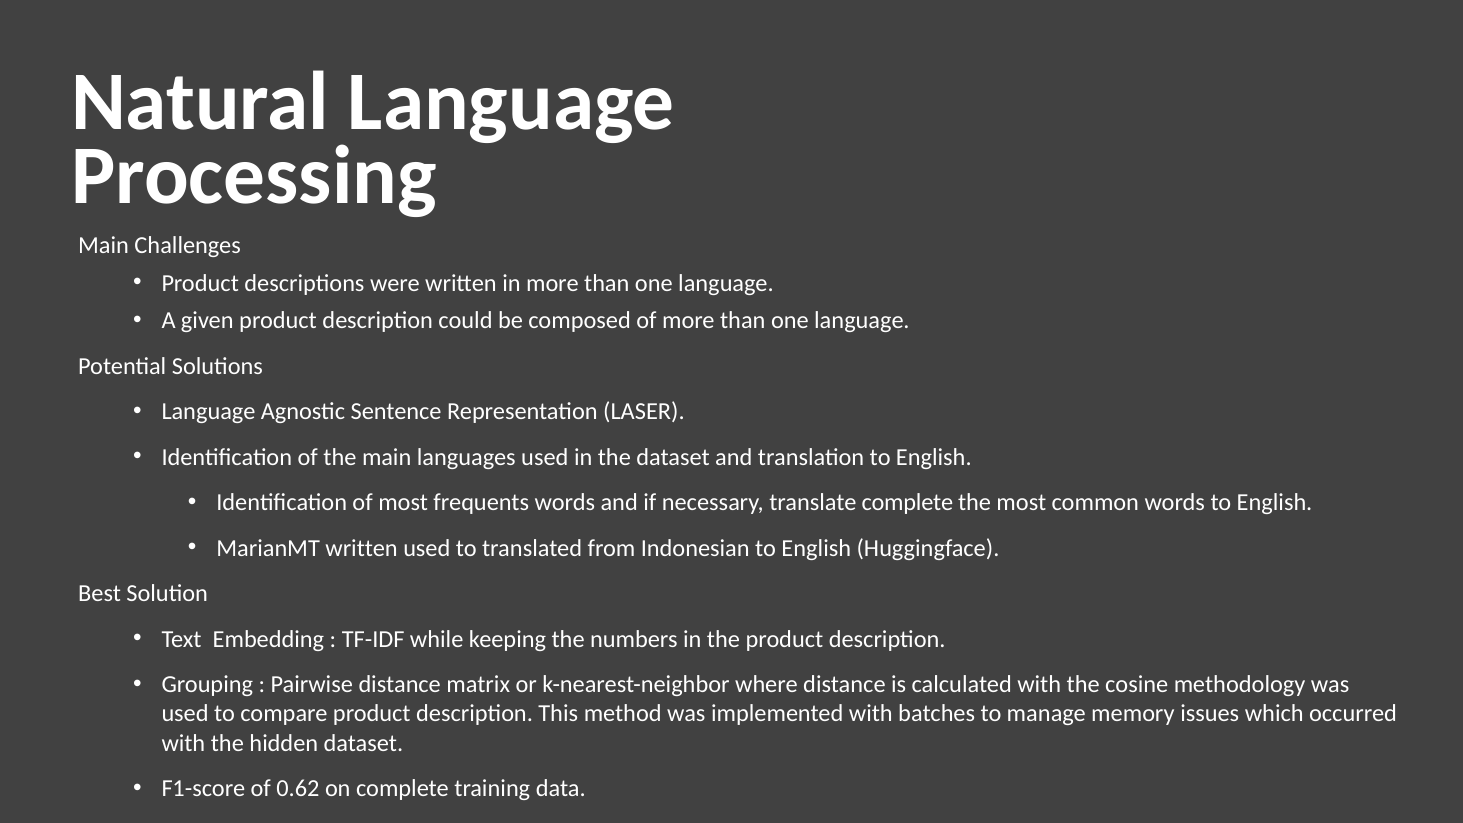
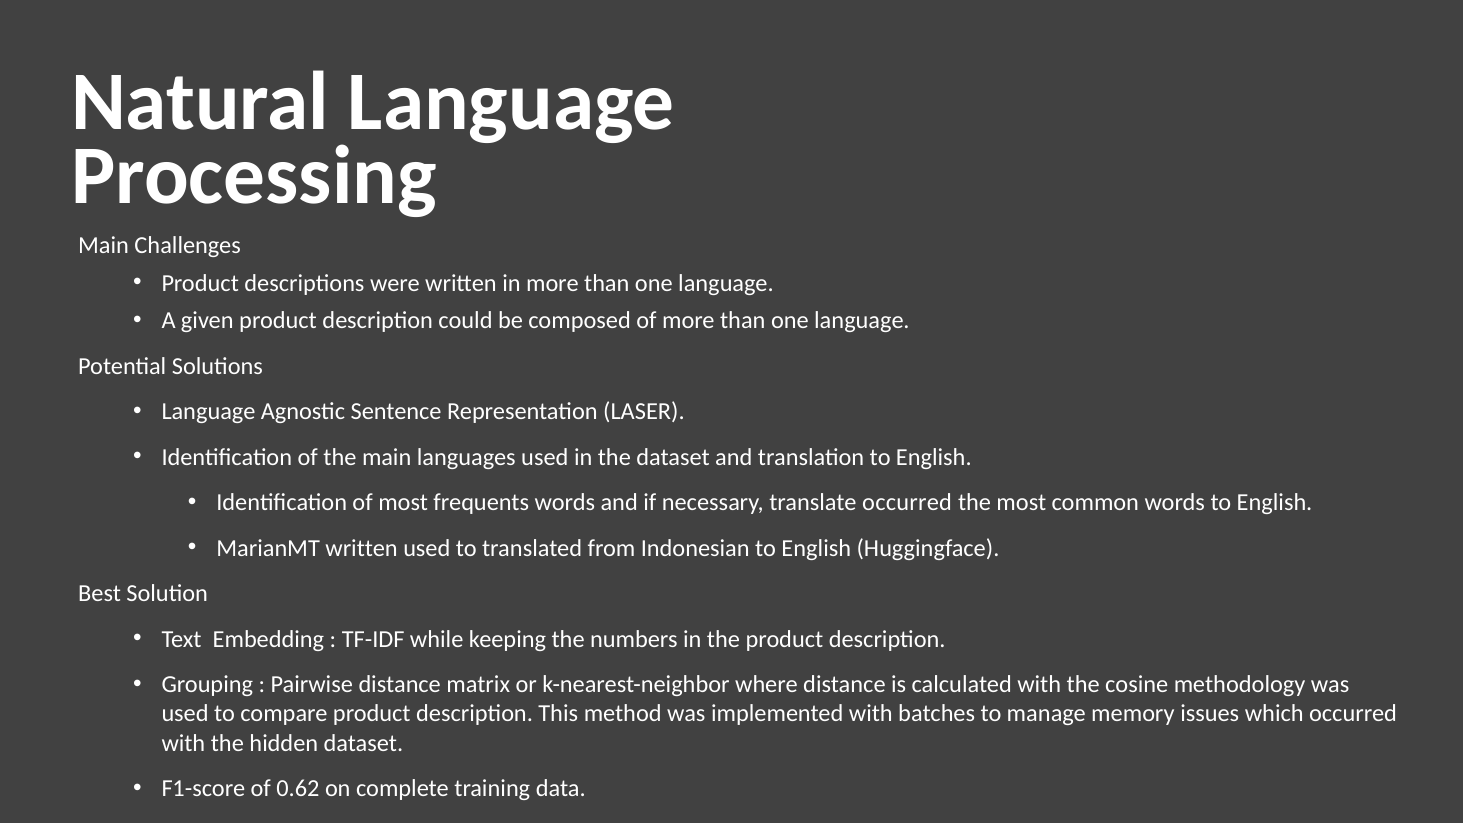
translate complete: complete -> occurred (907, 502)
